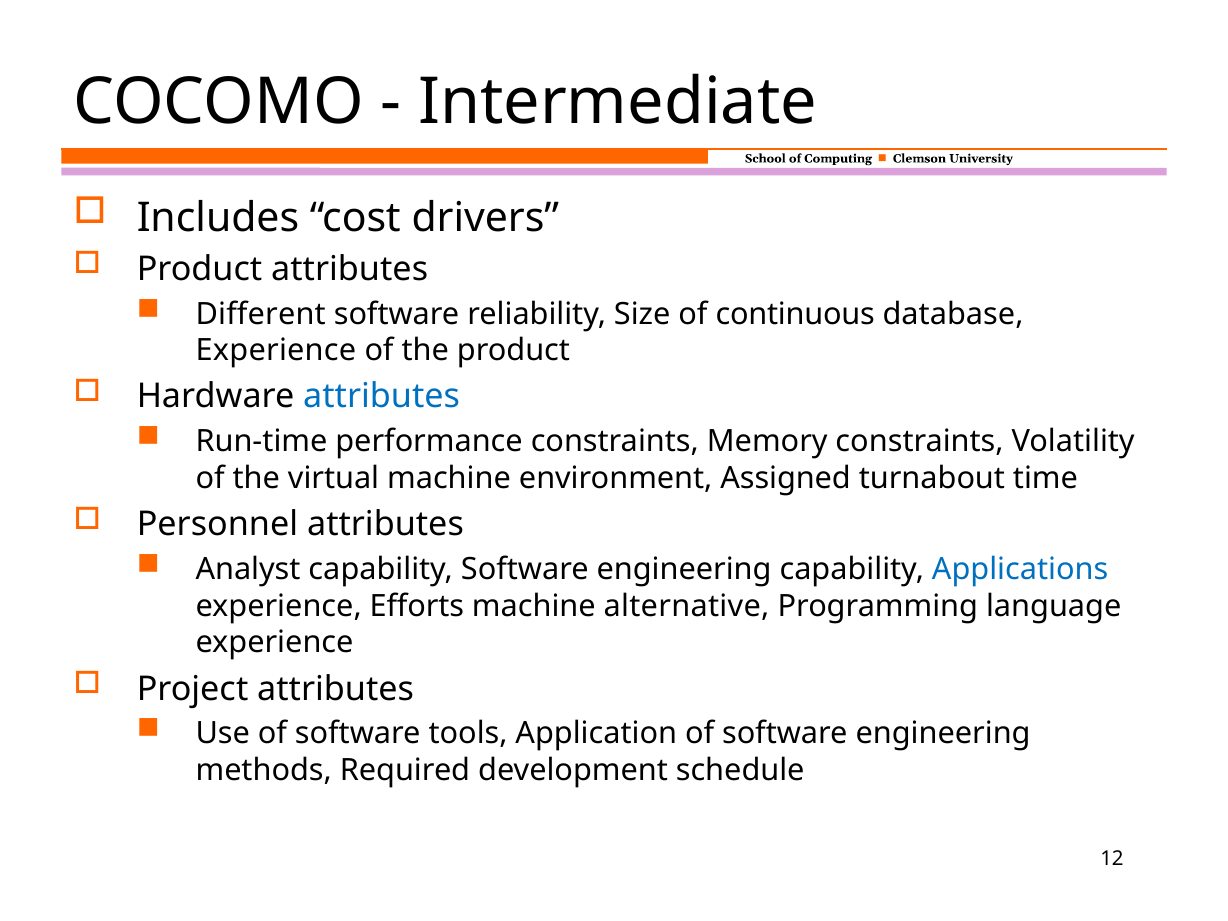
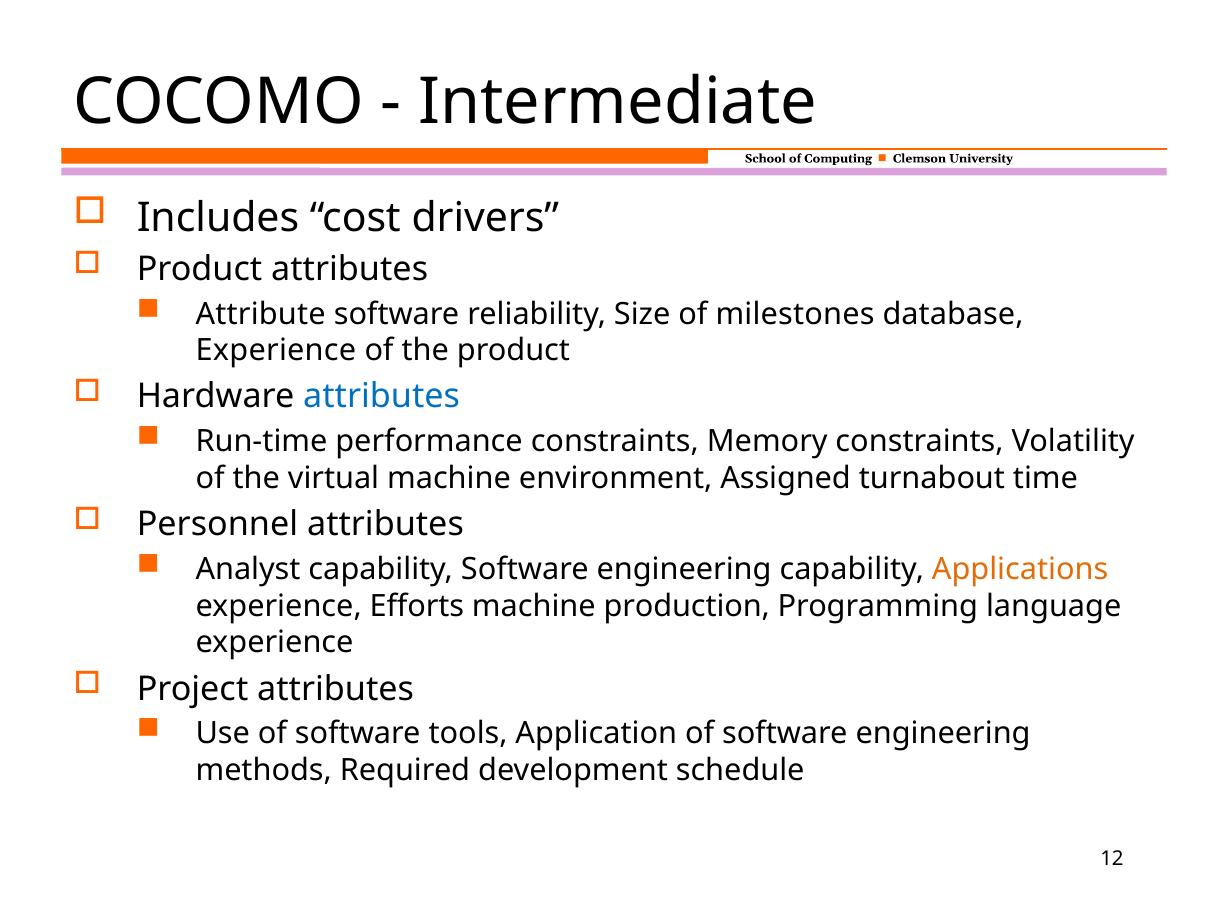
Different: Different -> Attribute (261, 314)
continuous: continuous -> milestones (795, 314)
Applications colour: blue -> orange (1020, 569)
alternative: alternative -> production (687, 606)
